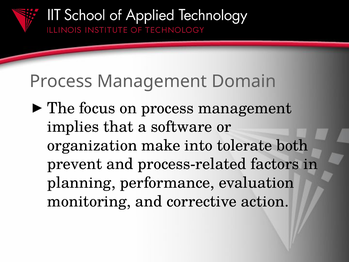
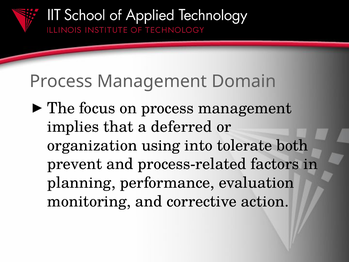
software: software -> deferred (181, 127)
make: make -> using (161, 145)
